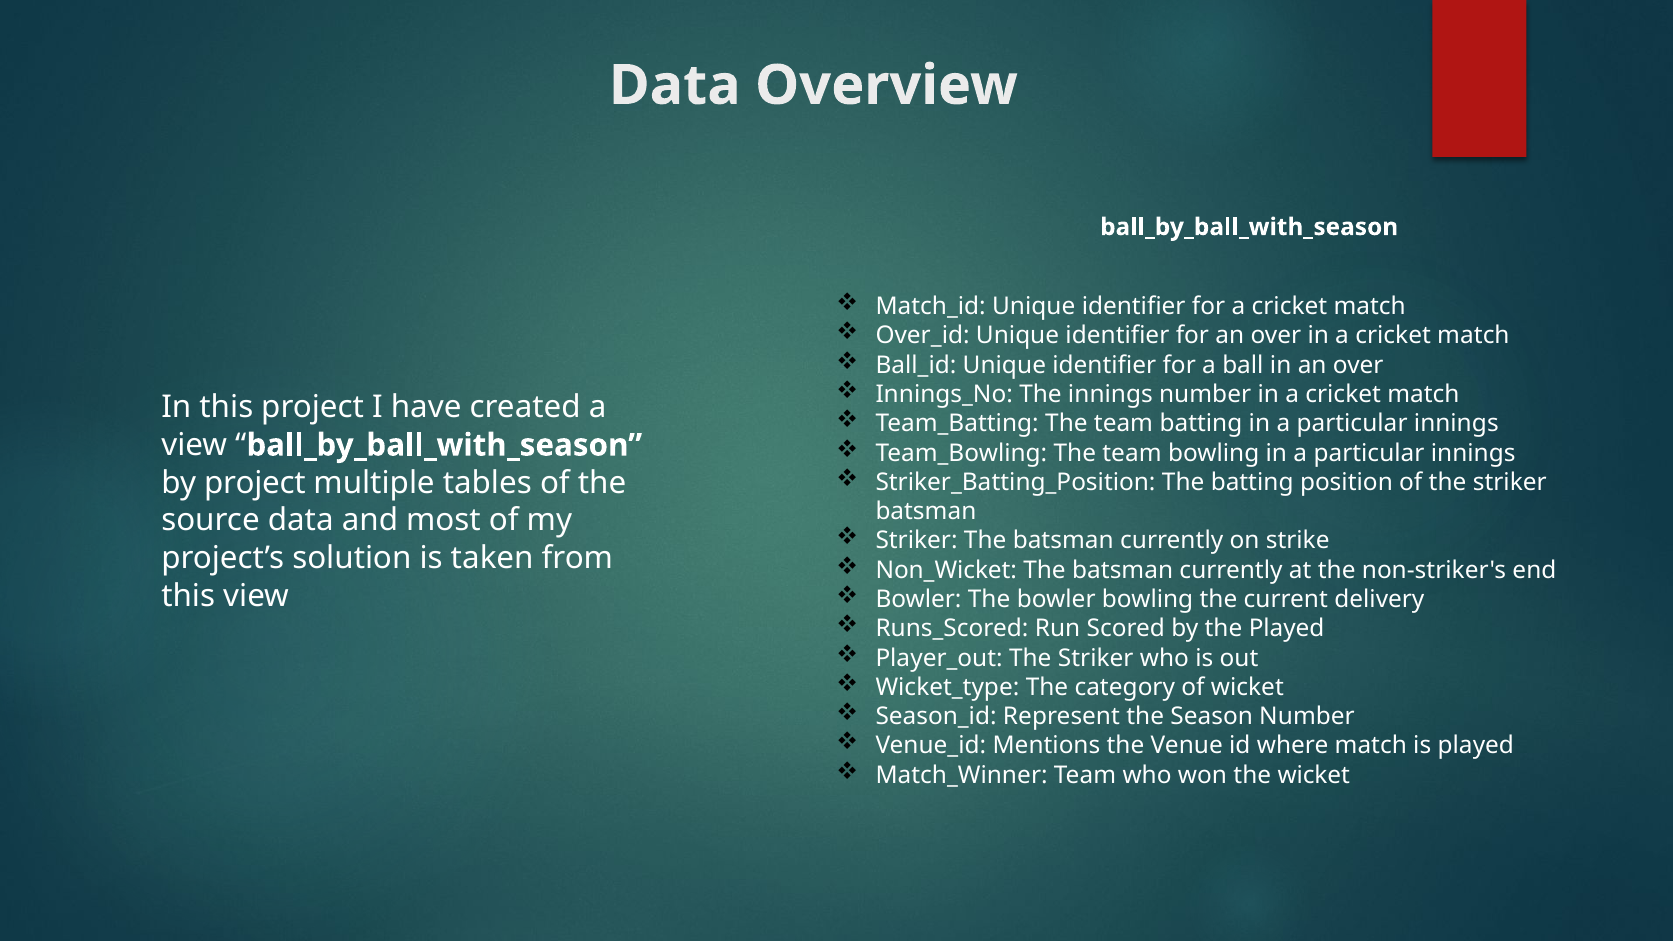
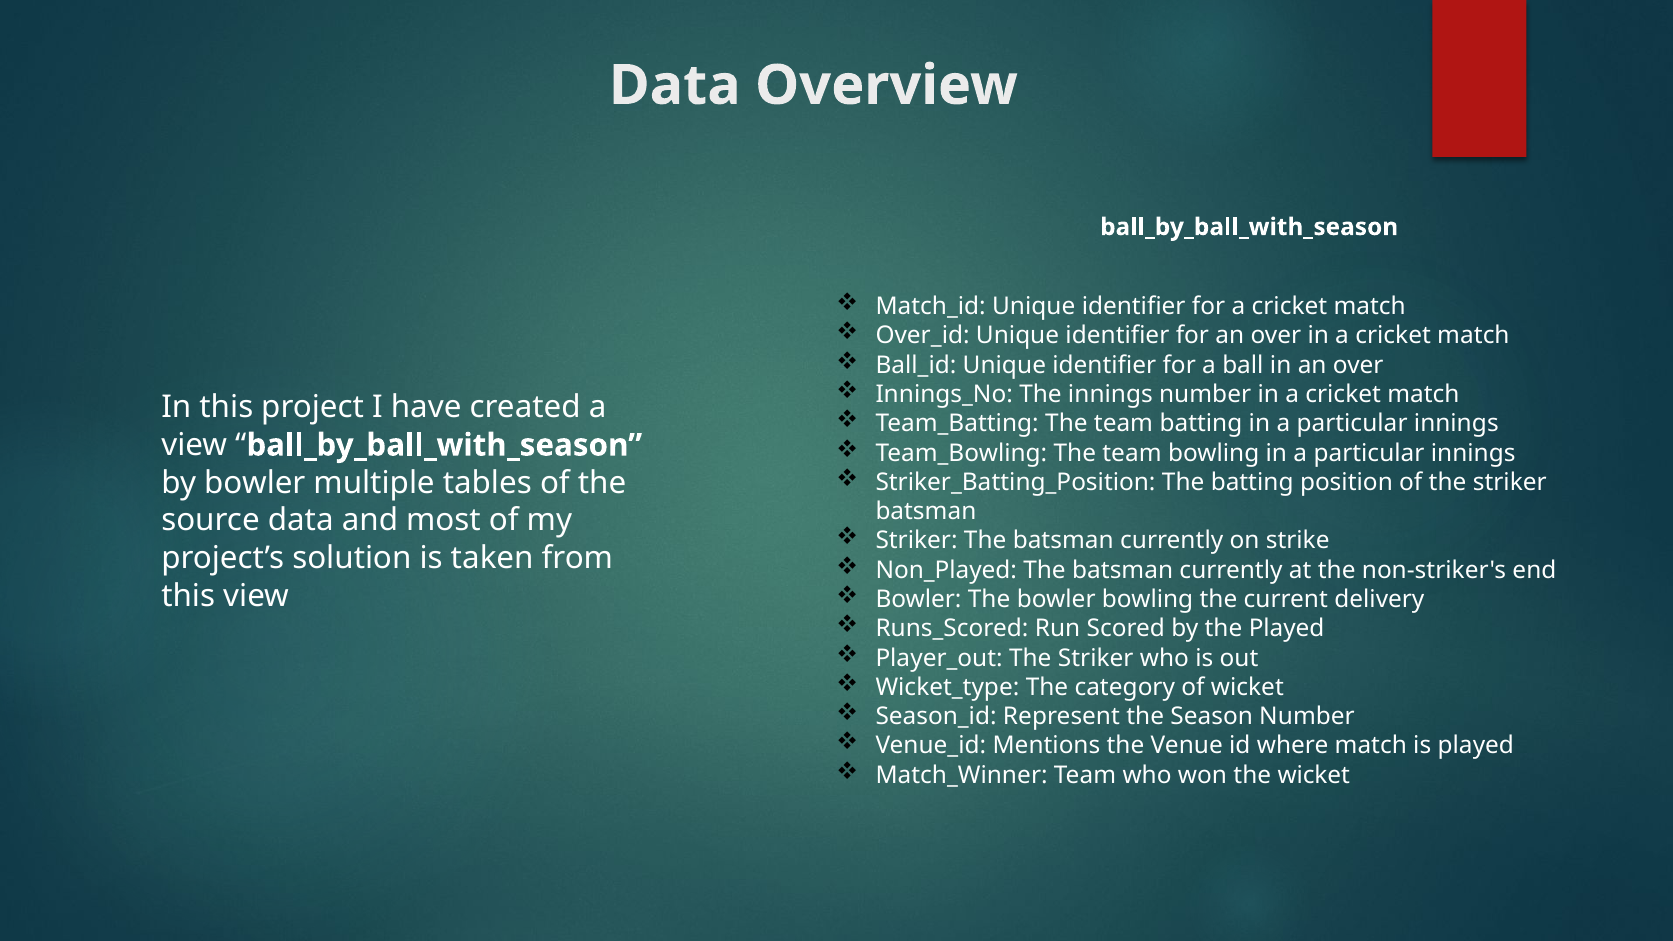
by project: project -> bowler (255, 483)
Non_Wicket: Non_Wicket -> Non_Played (946, 570)
